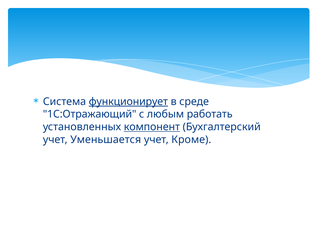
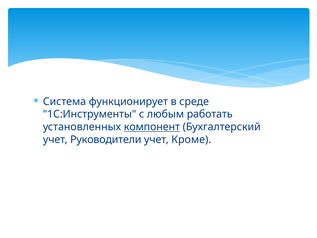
функционирует underline: present -> none (128, 101)
1С:Отражающий: 1С:Отражающий -> 1С:Инструменты (90, 114)
Уменьшается: Уменьшается -> Руководители (106, 139)
